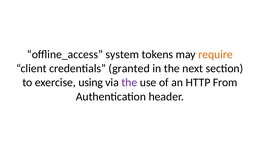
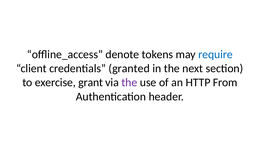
system: system -> denote (122, 54)
require colour: orange -> blue (215, 54)
using: using -> grant (91, 82)
